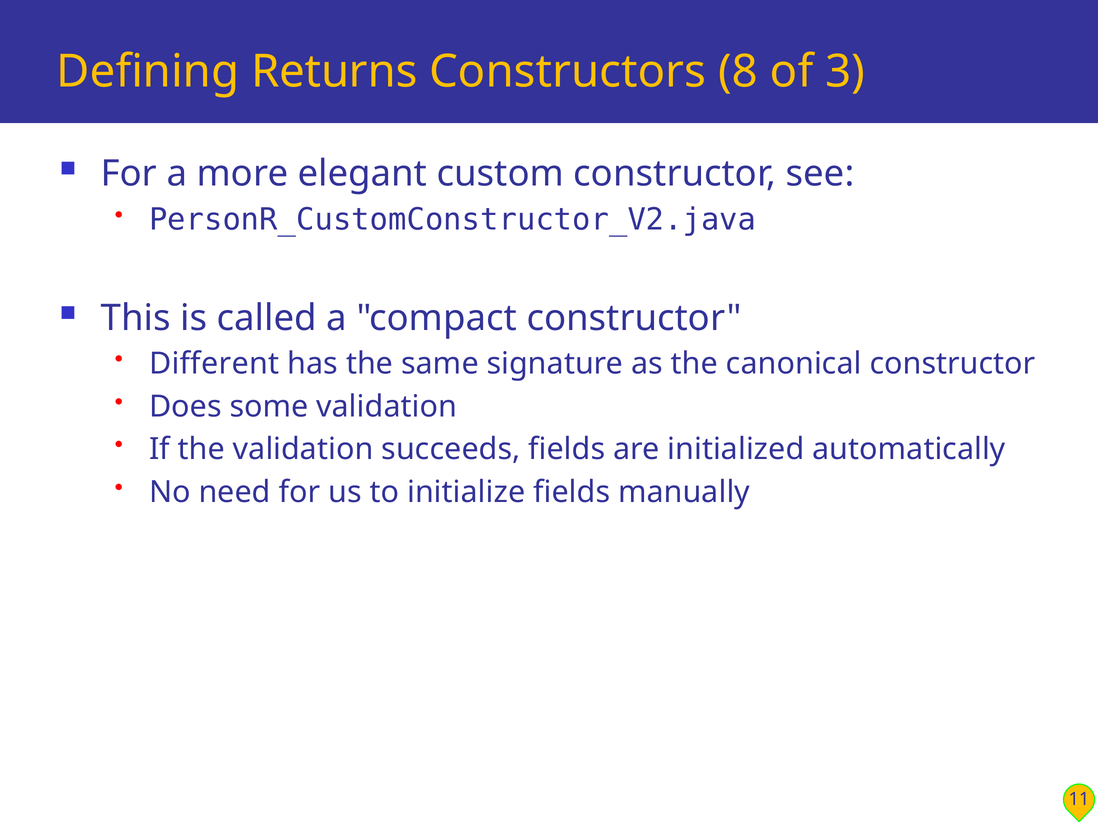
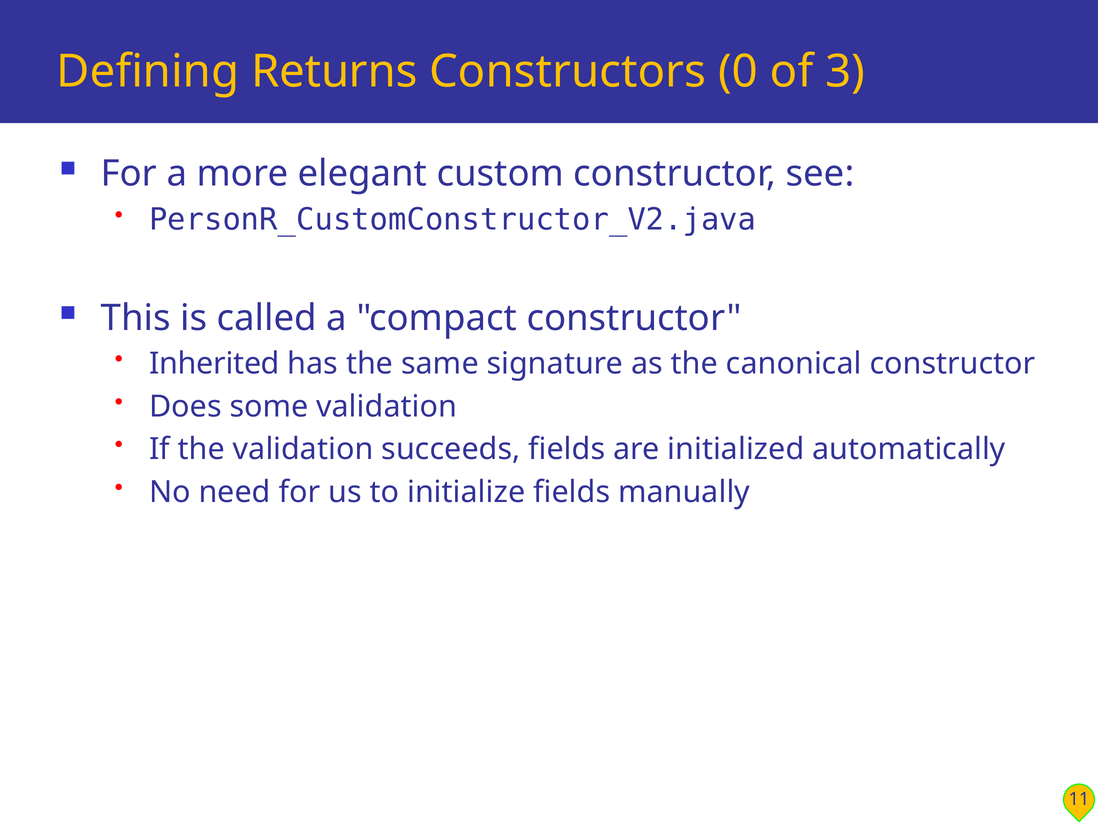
8: 8 -> 0 (738, 72)
Different: Different -> Inherited (214, 364)
